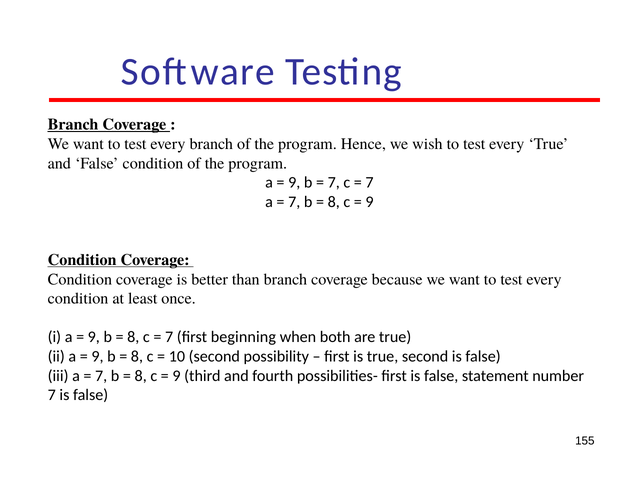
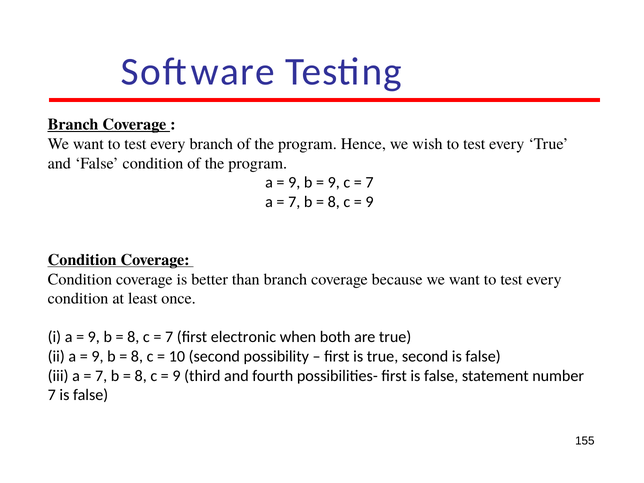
7: 7 -> 9 (334, 183)
beginning: beginning -> electronic (243, 337)
